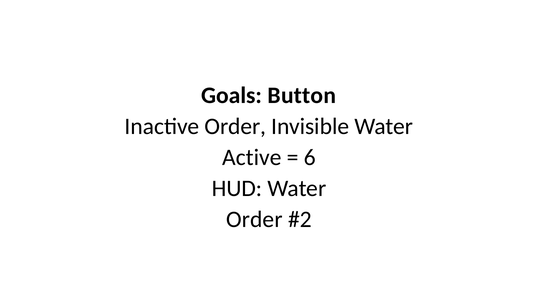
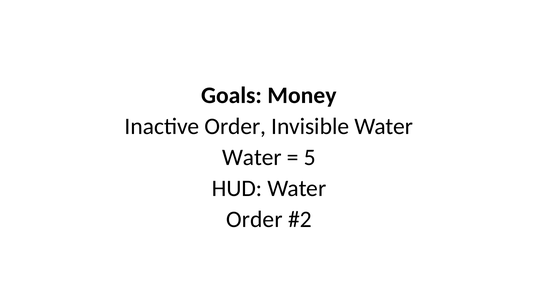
Button: Button -> Money (302, 95)
Active: Active -> Water (252, 157)
6: 6 -> 5 (310, 157)
